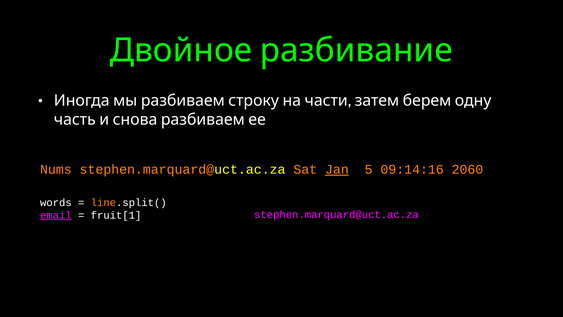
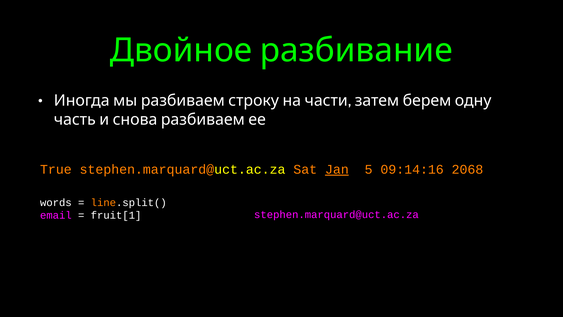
Nums: Nums -> True (56, 169)
2060: 2060 -> 2068 (467, 169)
email underline: present -> none (56, 215)
